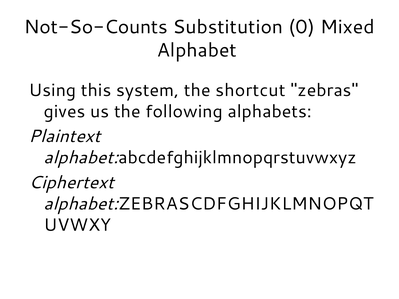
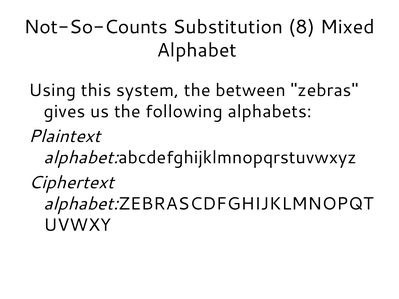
0: 0 -> 8 (302, 27)
shortcut: shortcut -> between (251, 90)
